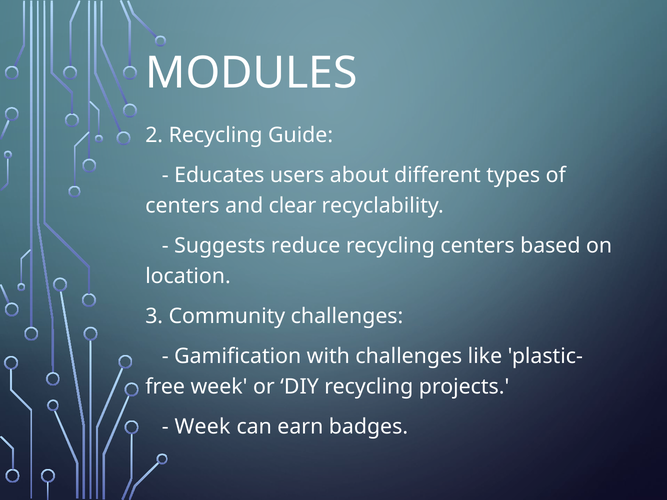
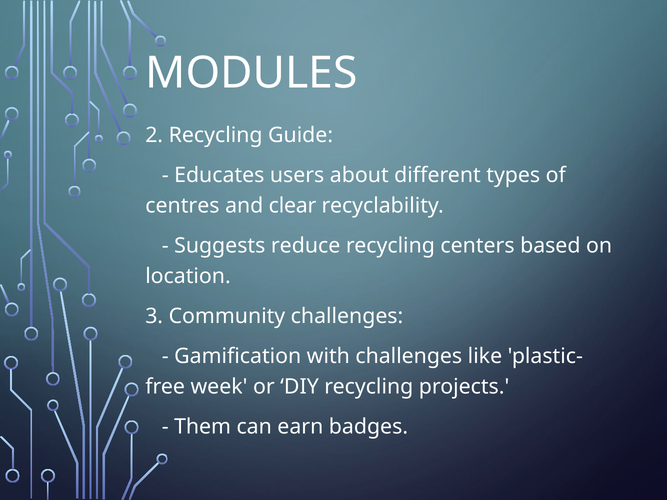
centers: centers -> centres (182, 206)
Week: Week -> Them (203, 427)
